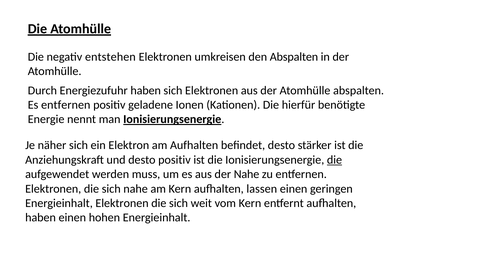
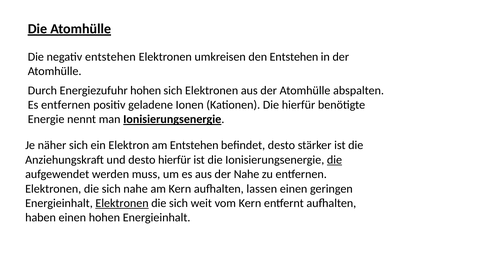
den Abspalten: Abspalten -> Entstehen (294, 57)
Energiezufuhr haben: haben -> hohen (146, 90)
am Aufhalten: Aufhalten -> Entstehen (194, 145)
desto positiv: positiv -> hierfür (175, 160)
Elektronen underline: none -> present (122, 203)
